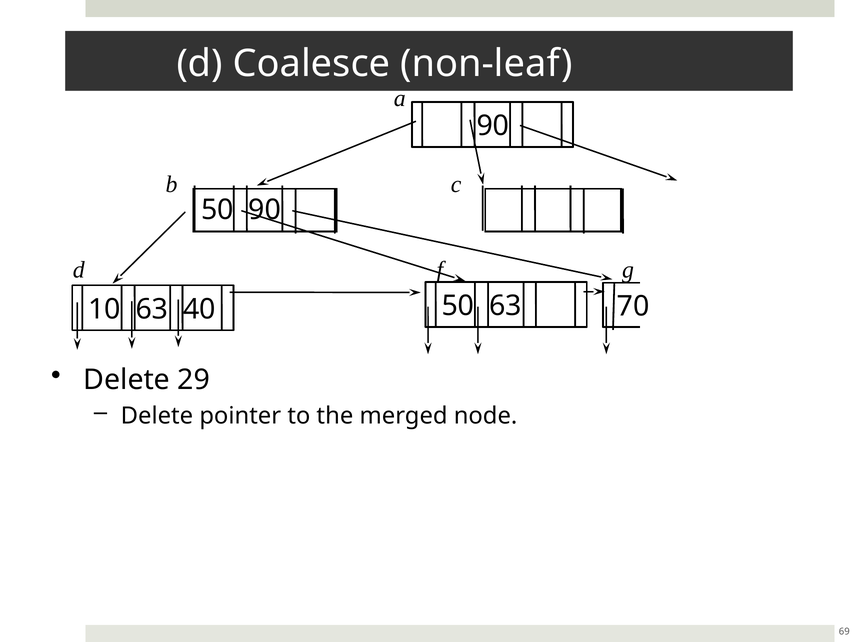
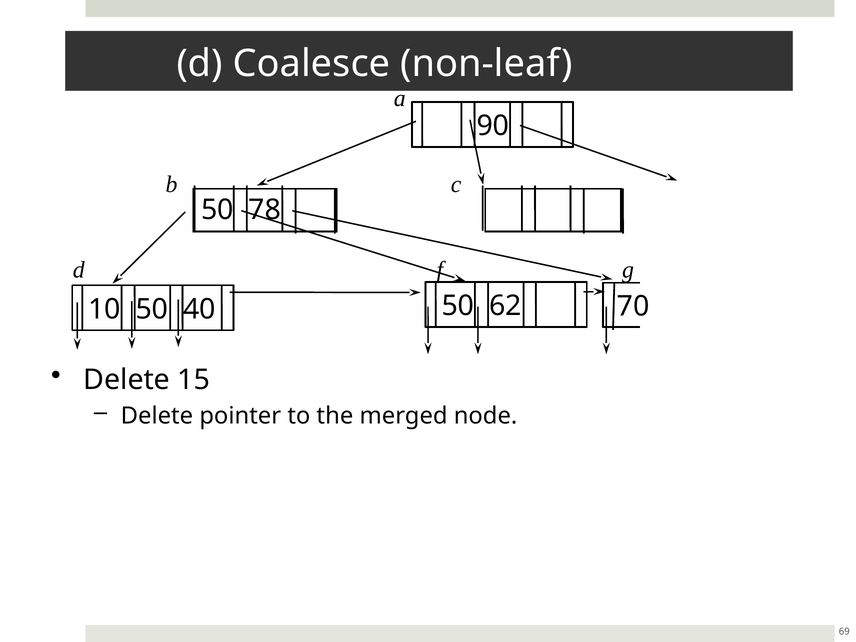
50 90: 90 -> 78 (265, 210)
50 63: 63 -> 62 (505, 306)
10 63: 63 -> 50 (152, 309)
29: 29 -> 15 (194, 380)
